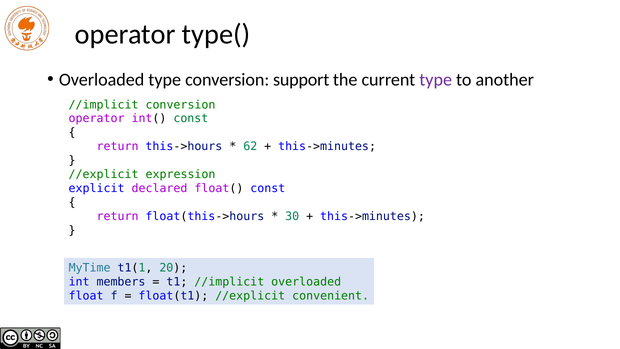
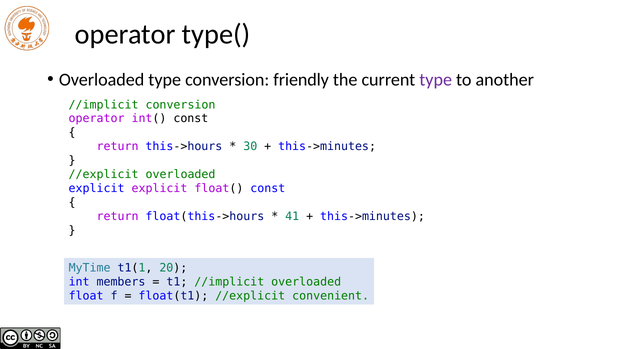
support: support -> friendly (301, 79)
const colour: green -> black (191, 119)
62: 62 -> 30 (250, 146)
//explicit expression: expression -> overloaded (181, 174)
explicit declared: declared -> explicit (160, 188)
30: 30 -> 41 (292, 216)
